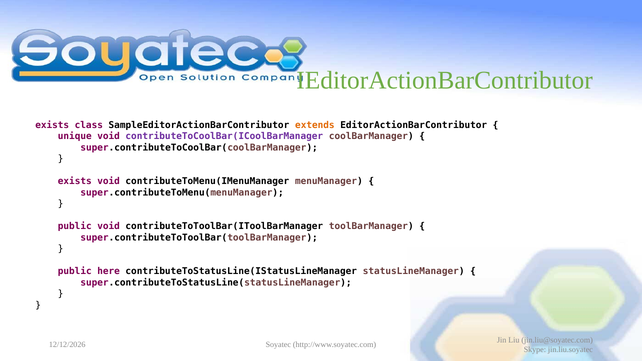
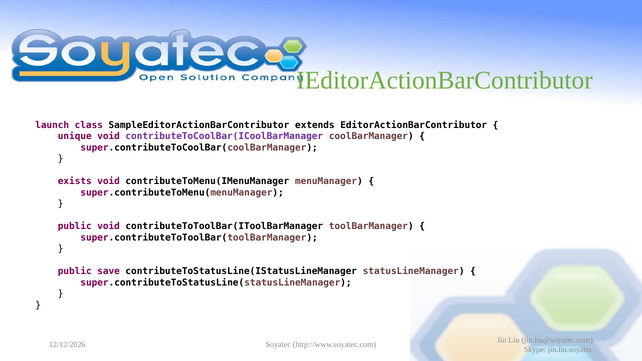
exists: exists -> launch (52, 125)
extends colour: orange -> black (315, 125)
here: here -> save (109, 271)
